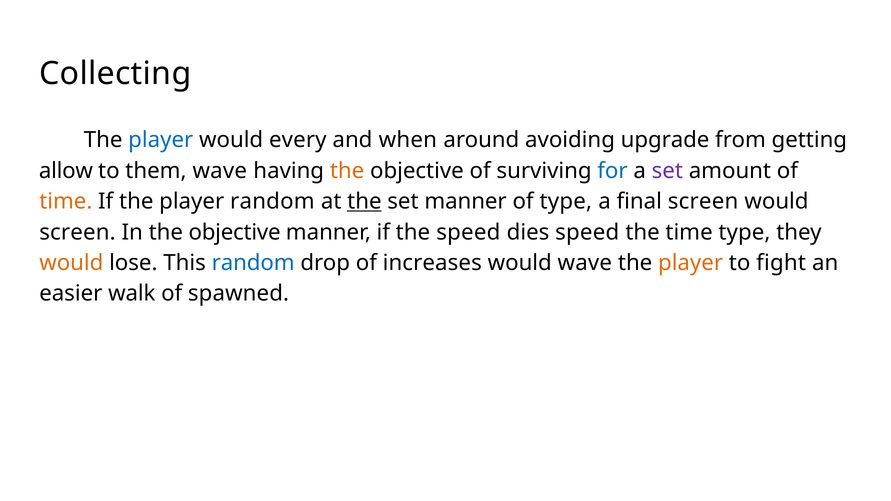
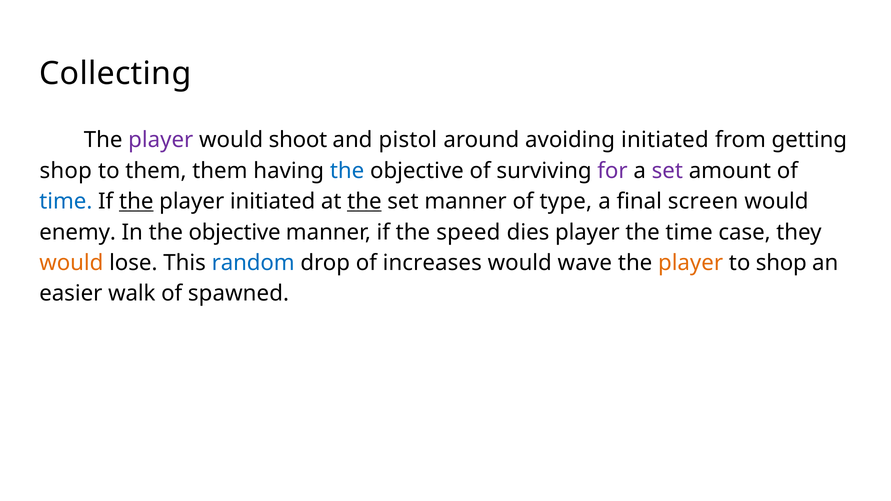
player colour: blue -> purple (161, 140)
every: every -> shoot (298, 140)
when: when -> pistol (408, 140)
avoiding upgrade: upgrade -> initiated (665, 140)
allow: allow -> shop (66, 171)
them wave: wave -> them (220, 171)
the colour: orange -> blue (347, 171)
for colour: blue -> purple (612, 171)
time colour: orange -> blue (66, 202)
the underline: none -> present (136, 202)
player random: random -> initiated (273, 202)
screen: screen -> enemy (78, 232)
dies speed: speed -> player (587, 232)
time type: type -> case (745, 232)
to fight: fight -> shop (781, 263)
